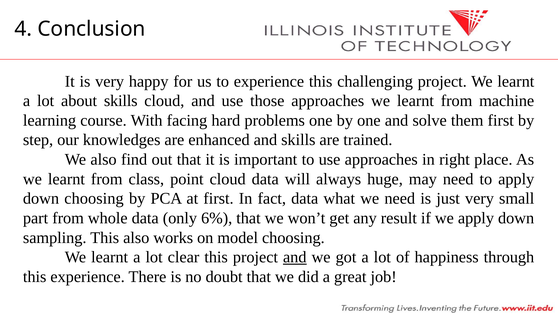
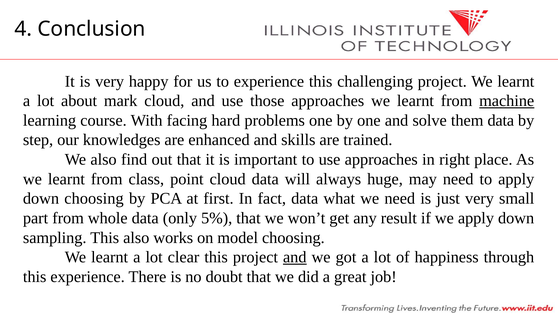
about skills: skills -> mark (121, 101)
machine underline: none -> present (507, 101)
them first: first -> data (501, 120)
6%: 6% -> 5% (217, 218)
